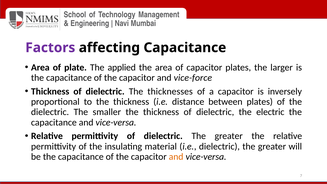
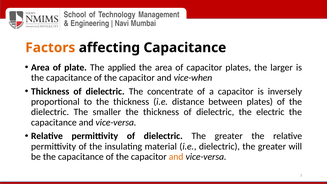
Factors colour: purple -> orange (50, 48)
vice-force: vice-force -> vice-when (193, 78)
thicknesses: thicknesses -> concentrate (170, 91)
